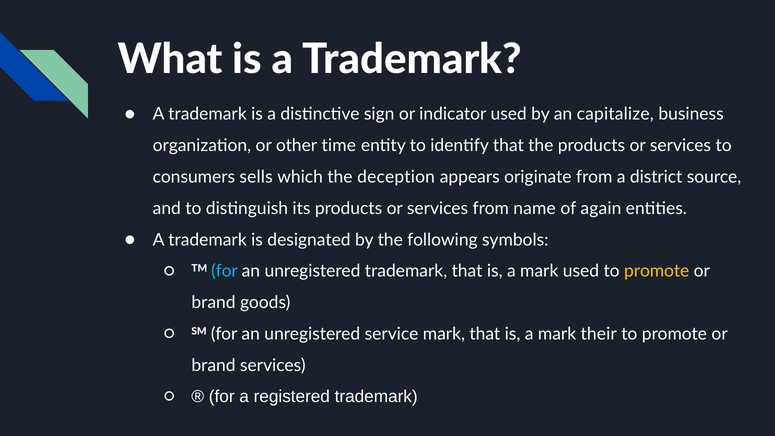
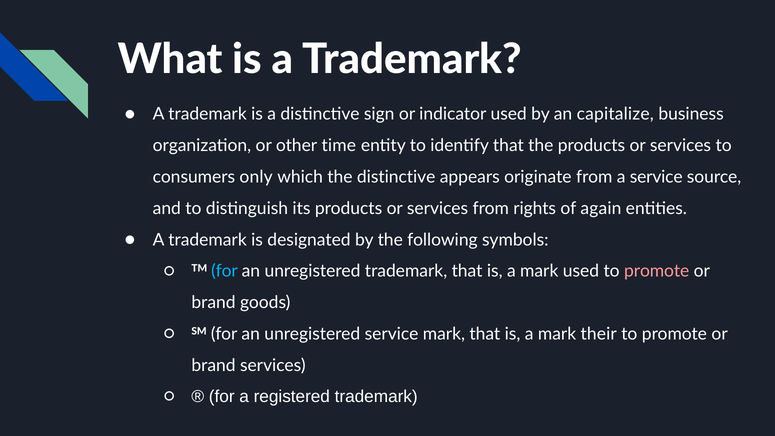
sells: sells -> only (256, 177)
the deception: deception -> distinctive (396, 177)
a district: district -> service (656, 177)
name: name -> rights (535, 208)
promote colour: yellow -> pink (657, 271)
